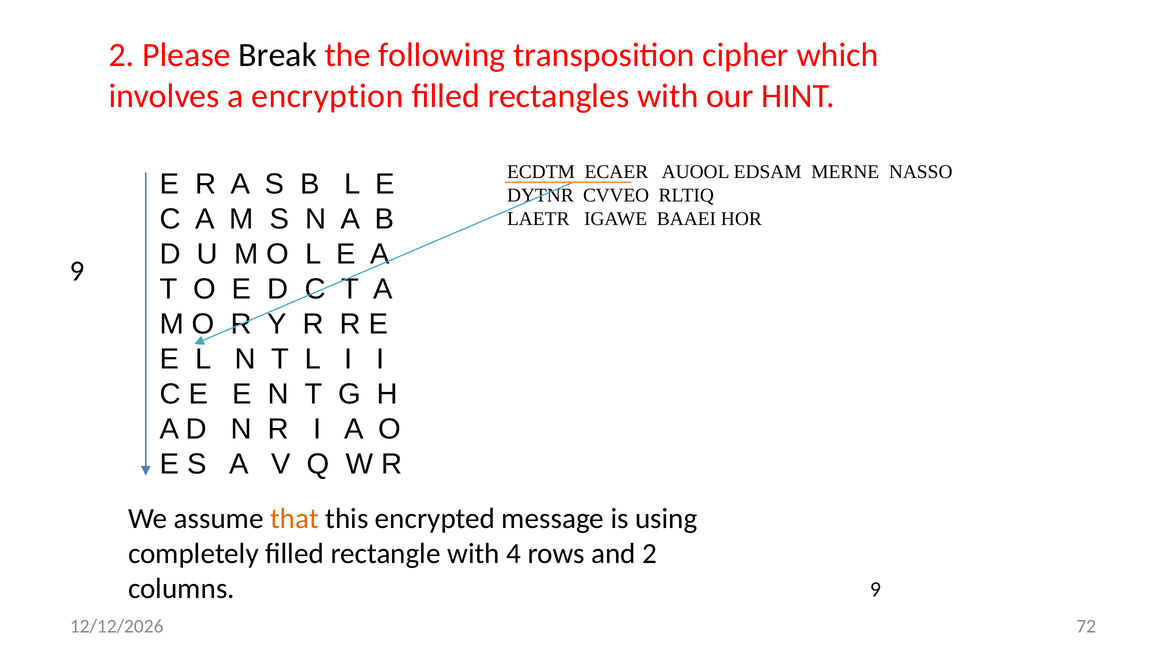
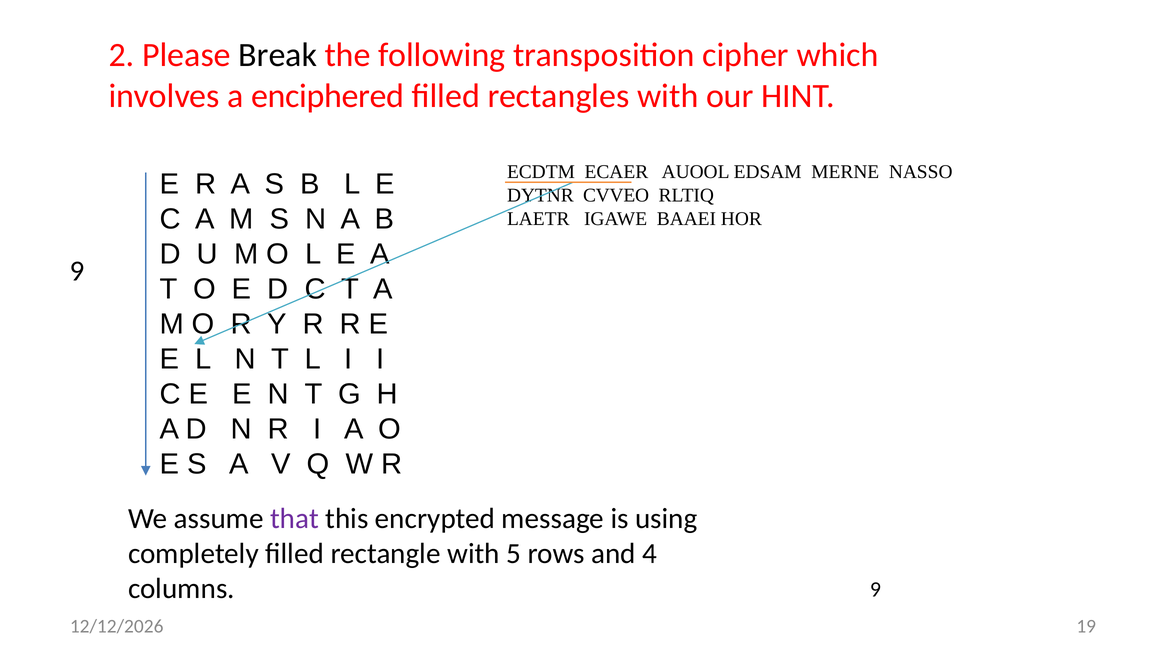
encryption: encryption -> enciphered (328, 96)
that colour: orange -> purple (294, 518)
4: 4 -> 5 (514, 553)
and 2: 2 -> 4 (650, 553)
72: 72 -> 19 (1086, 626)
